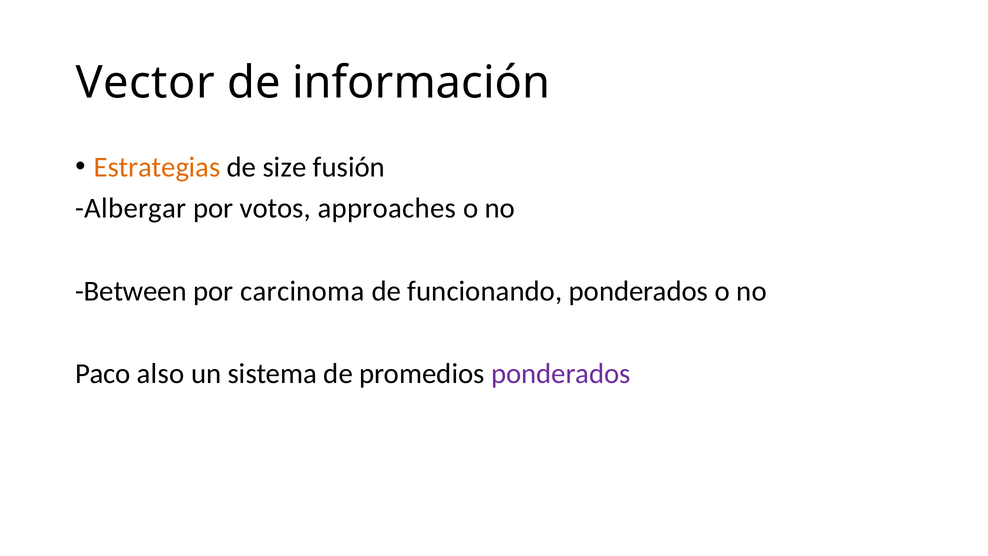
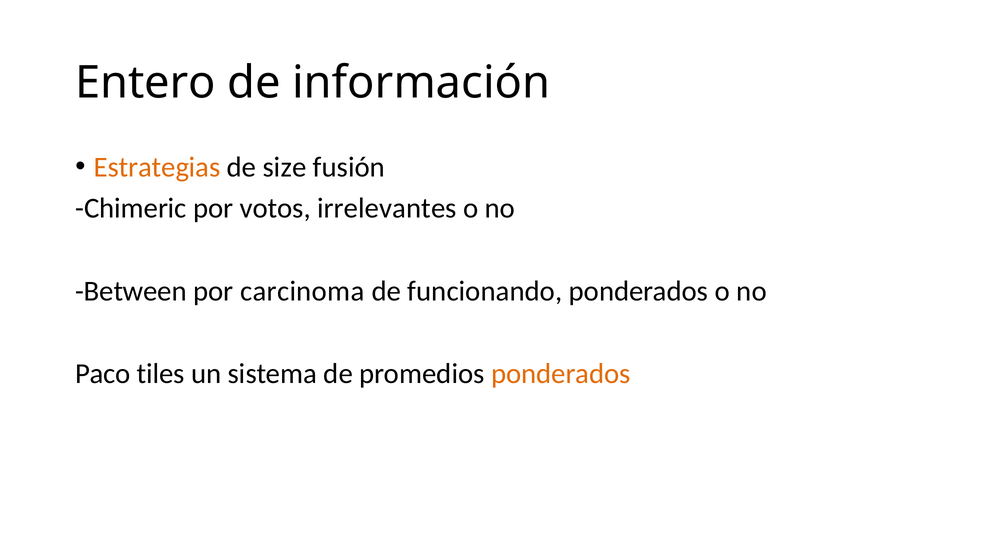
Vector: Vector -> Entero (145, 83)
Albergar: Albergar -> Chimeric (131, 208)
approaches: approaches -> irrelevantes (387, 208)
also: also -> tiles (161, 374)
ponderados colour: purple -> orange (561, 374)
